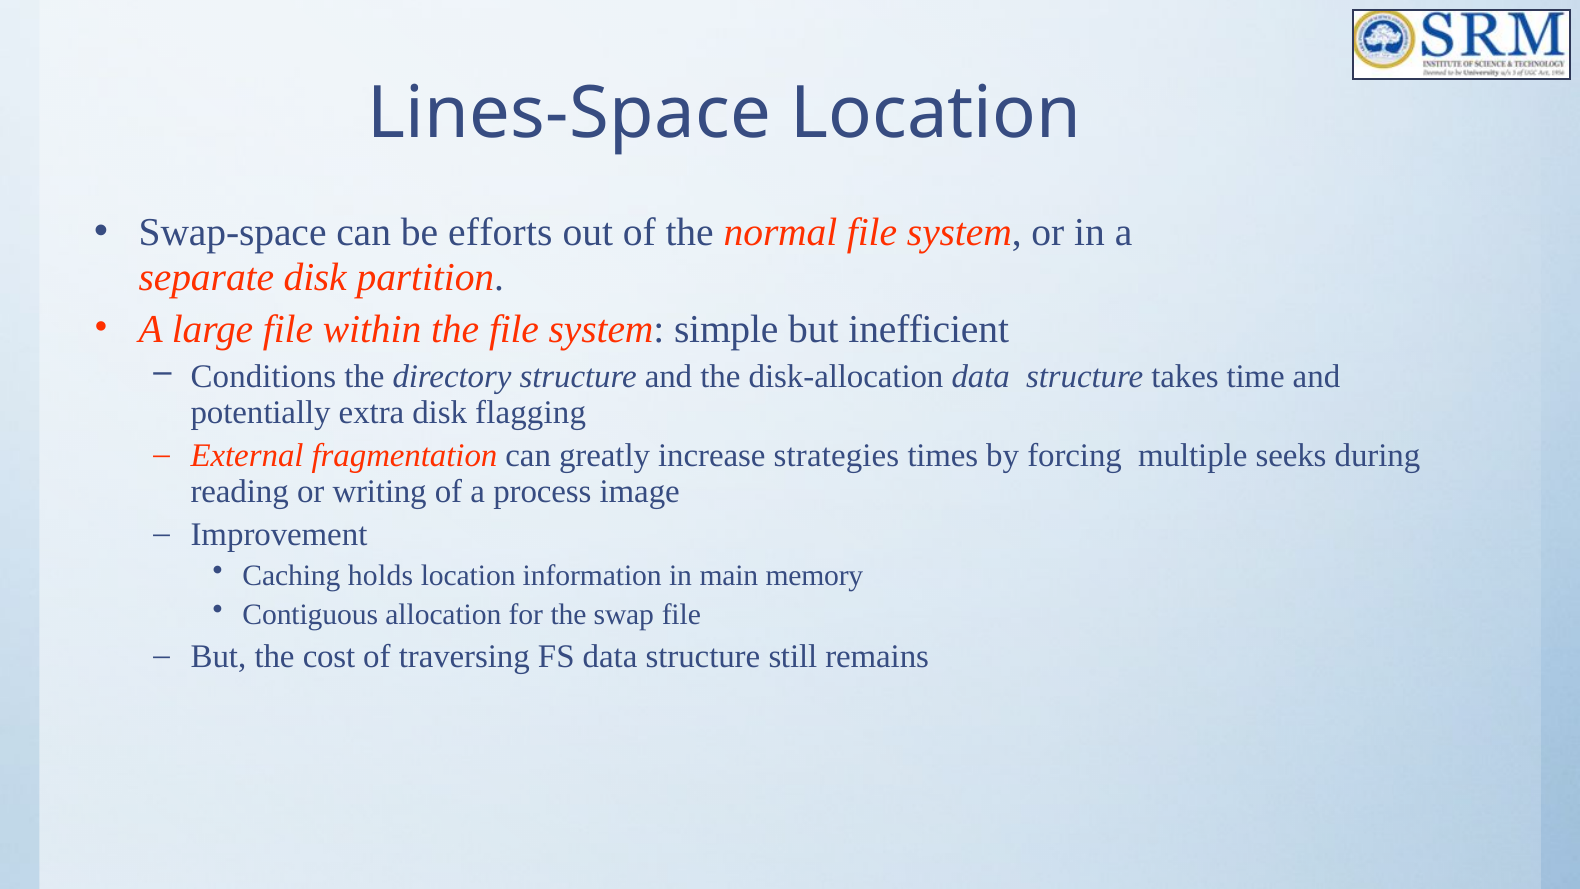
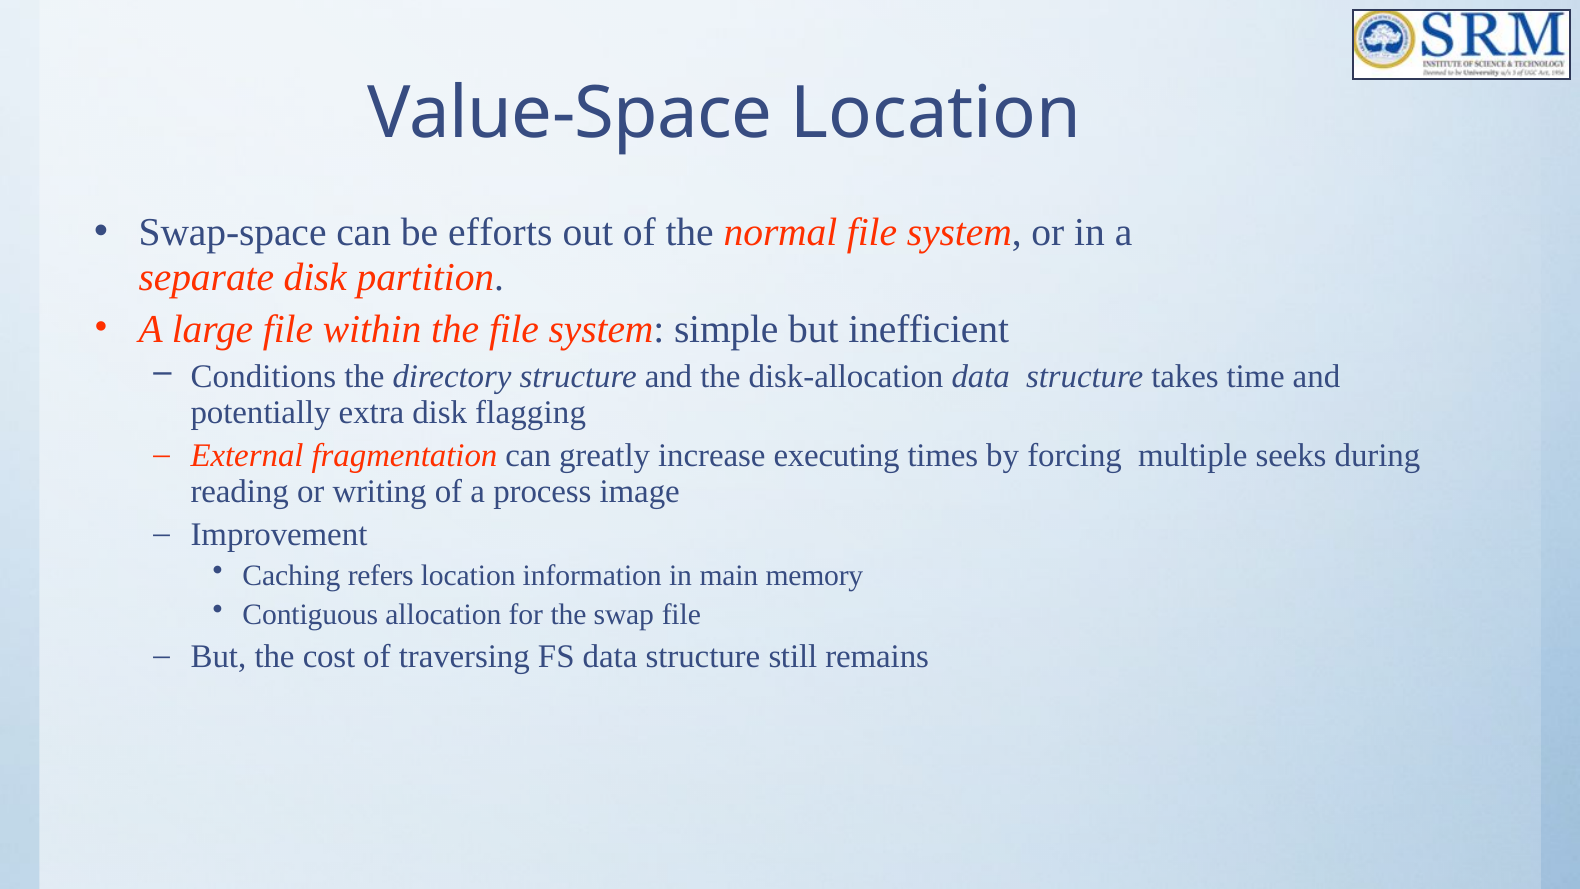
Lines-Space: Lines-Space -> Value-Space (570, 114)
strategies: strategies -> executing (837, 456)
holds: holds -> refers (381, 575)
